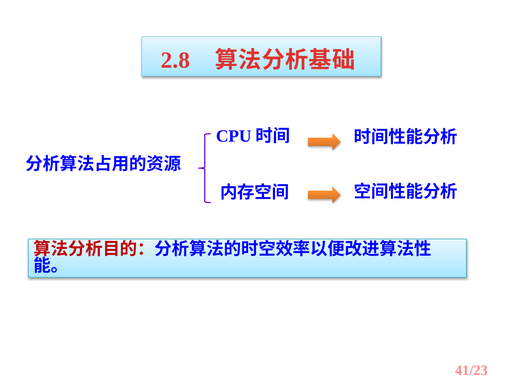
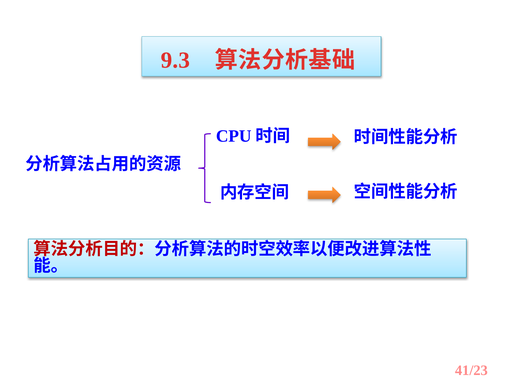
2.8: 2.8 -> 9.3 (176, 60)
